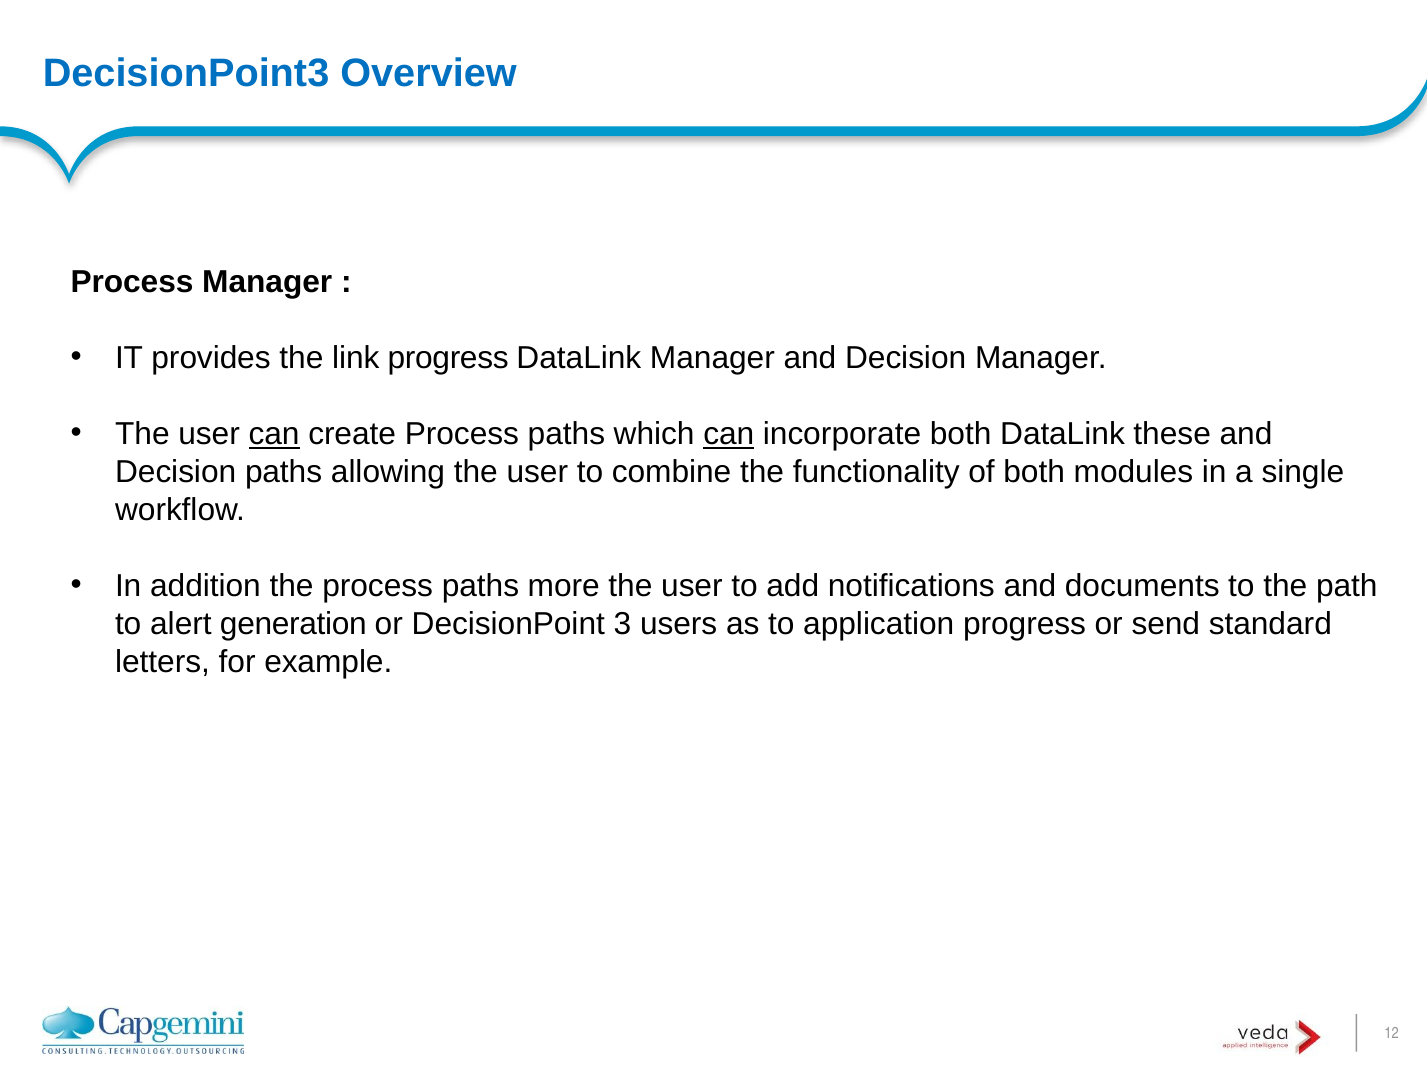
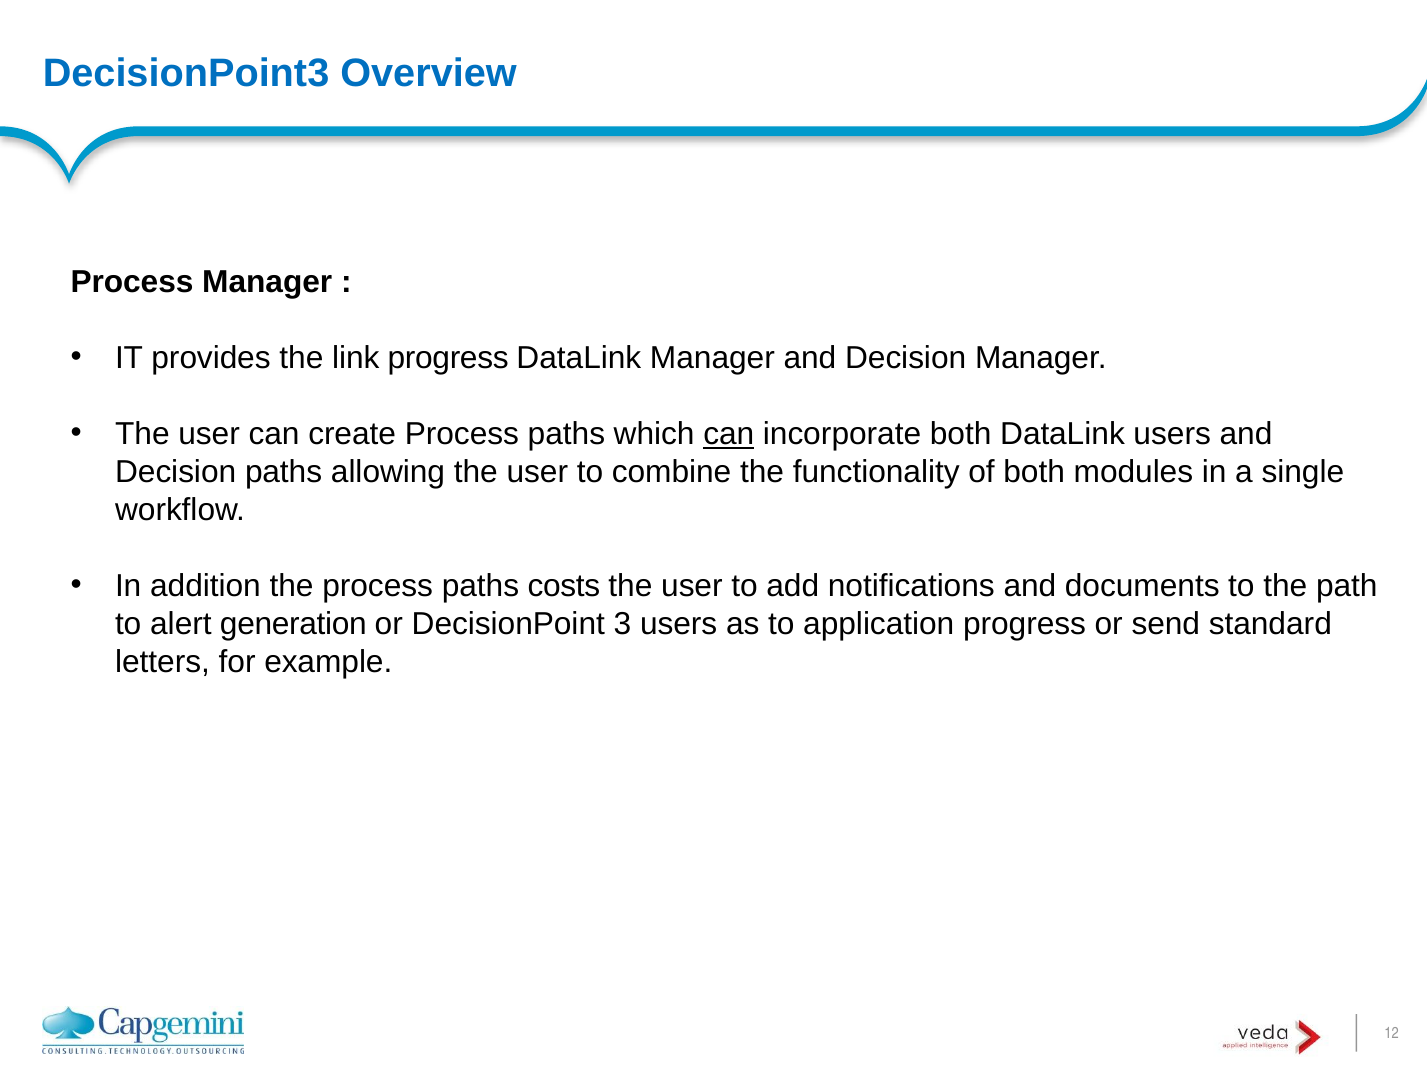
can underline: present -> none (274, 434)
DataLink these: these -> users (1172, 434)
more: more -> costs (564, 586)
